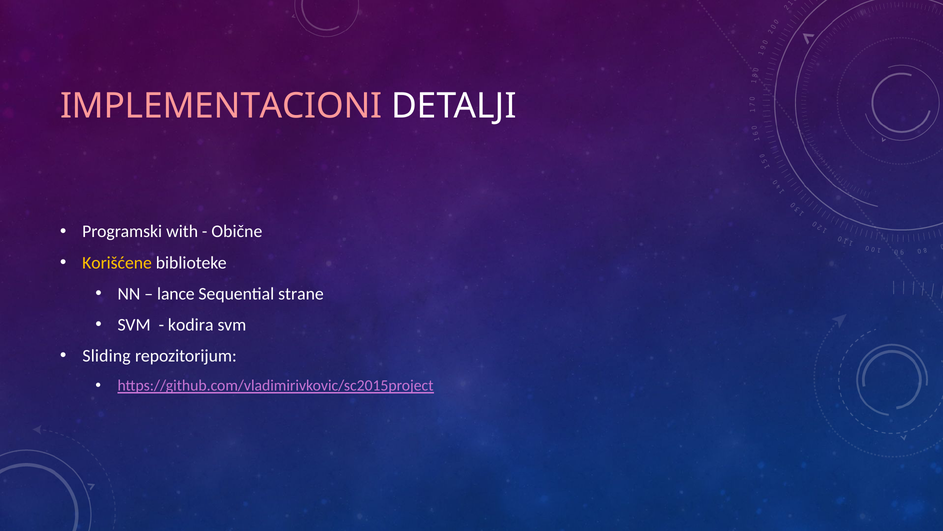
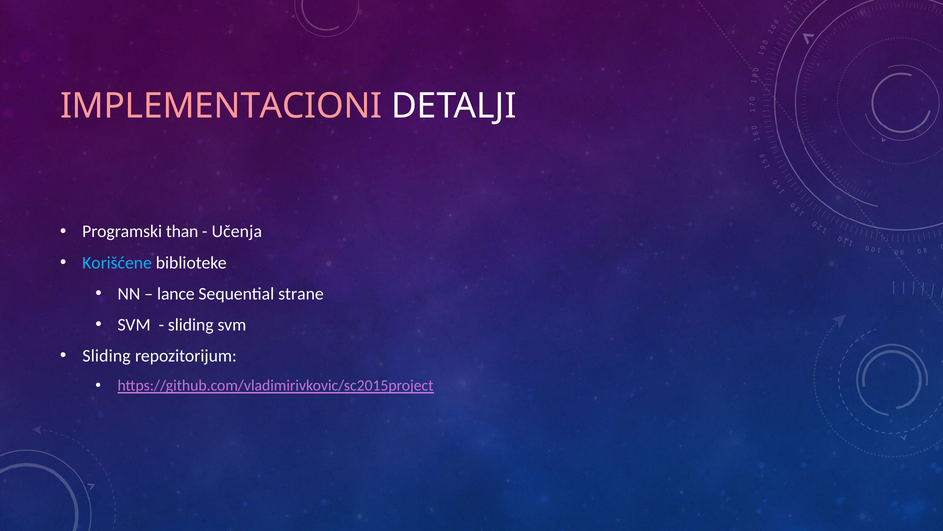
with: with -> than (182, 231)
Obične: Obične -> Učenja (237, 231)
Korišćene colour: yellow -> light blue (117, 262)
kodira: kodira -> sliding (191, 325)
